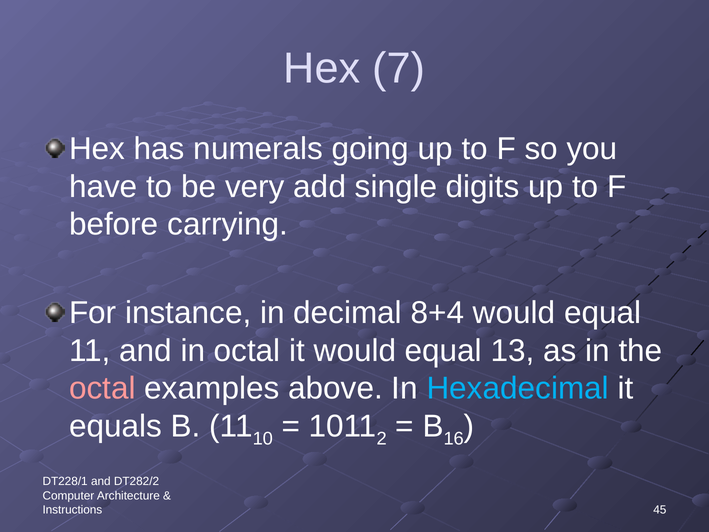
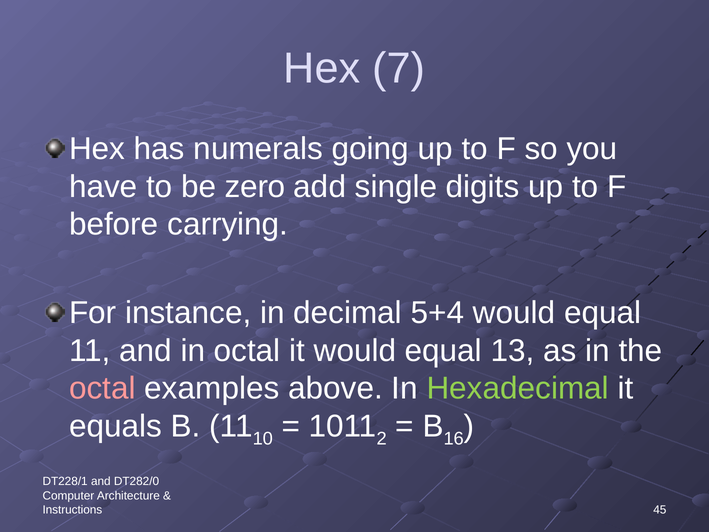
very: very -> zero (255, 187)
8+4: 8+4 -> 5+4 (437, 313)
Hexadecimal colour: light blue -> light green (518, 388)
DT282/2: DT282/2 -> DT282/0 (137, 481)
